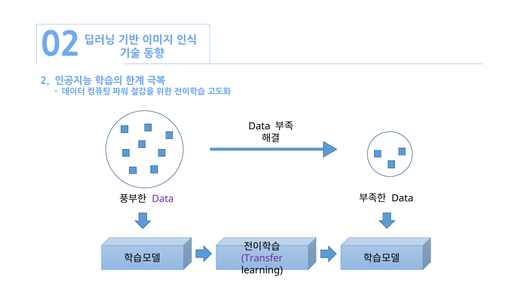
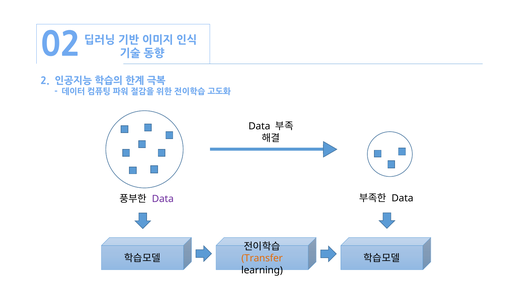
Transfer colour: purple -> orange (262, 259)
